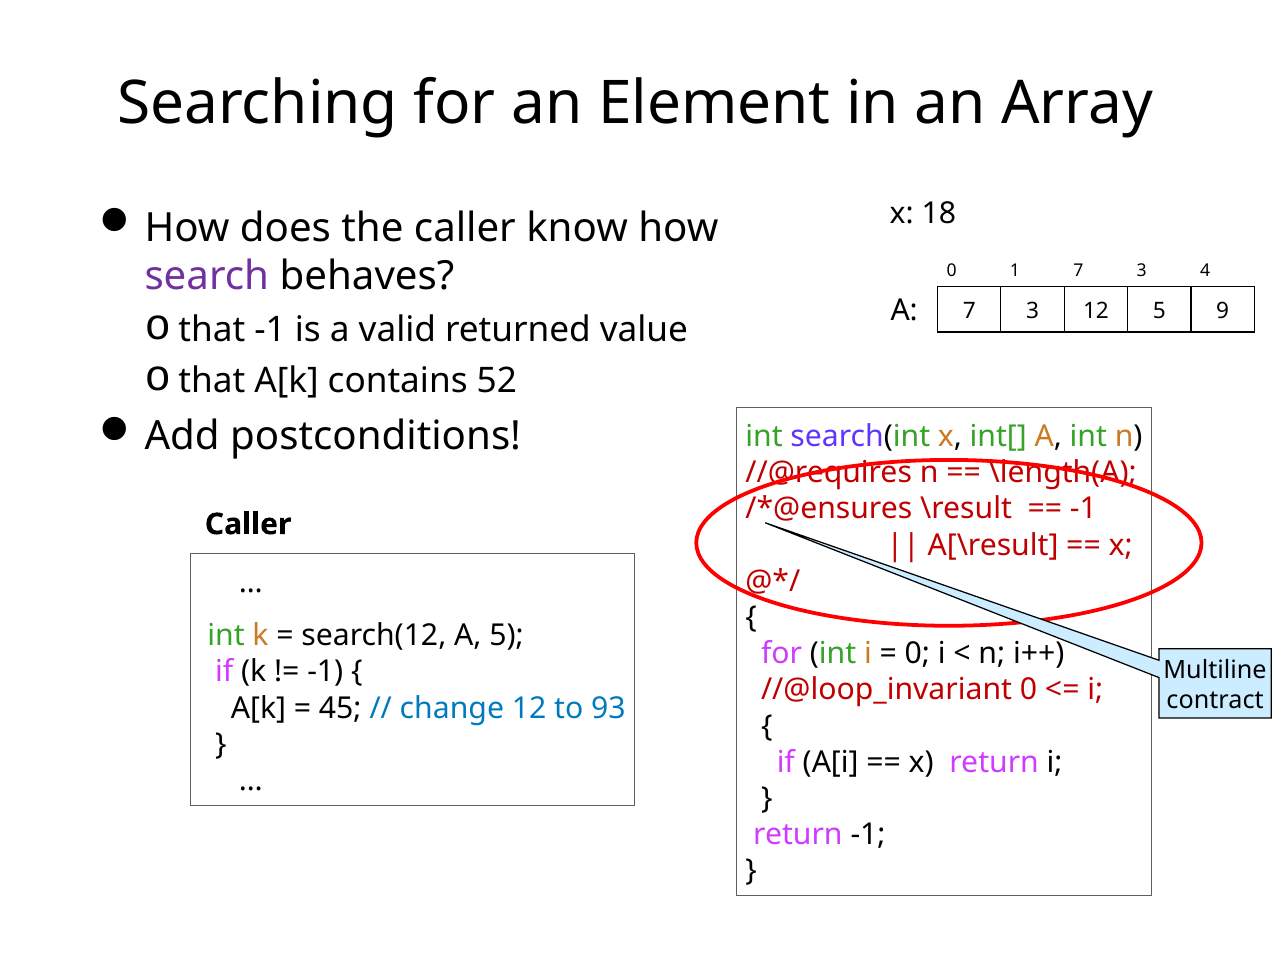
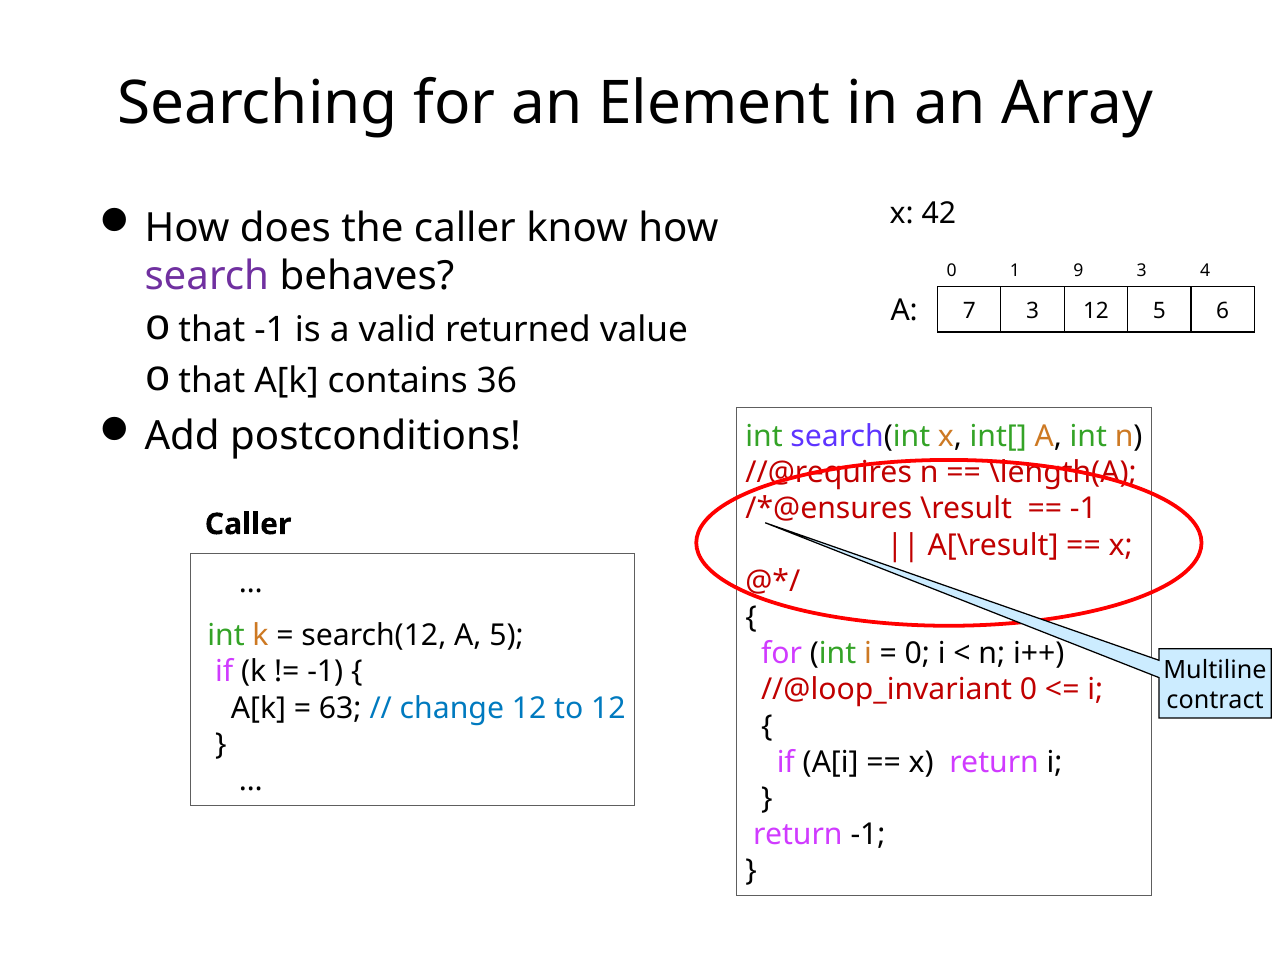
18: 18 -> 42 (939, 214)
1 7: 7 -> 9 (1078, 271)
9: 9 -> 6 (1223, 311)
52: 52 -> 36 (497, 381)
45: 45 -> 63 (340, 708)
to 93: 93 -> 12 (608, 708)
